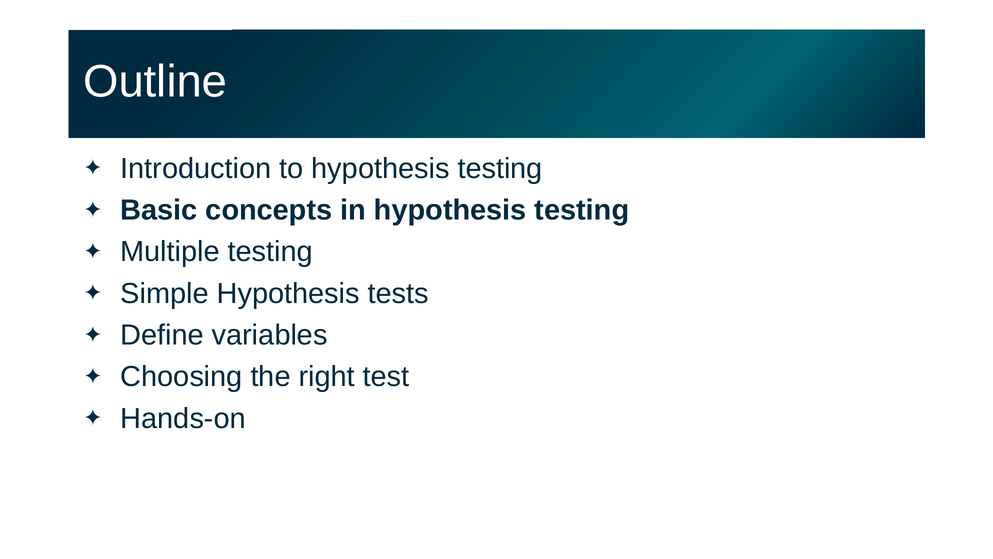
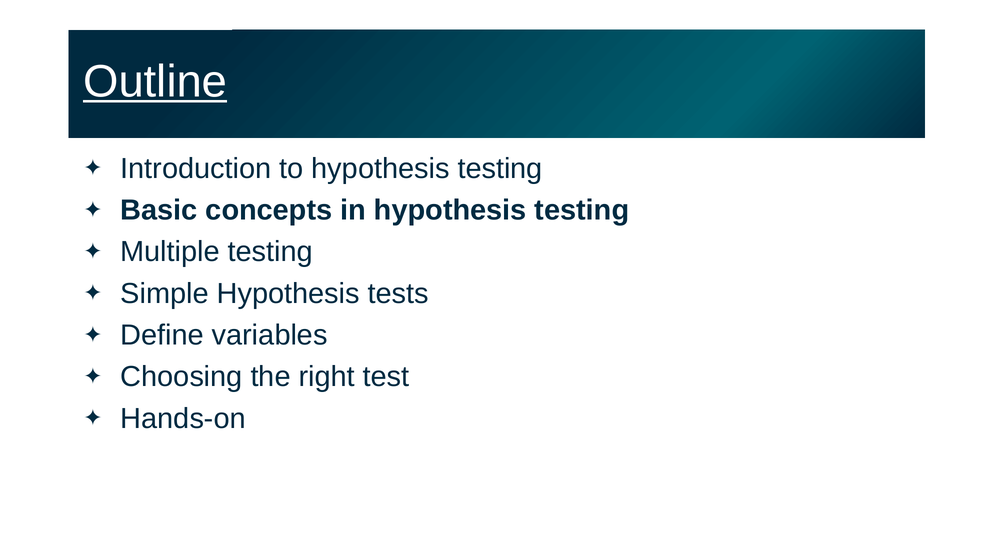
Outline underline: none -> present (155, 82)
